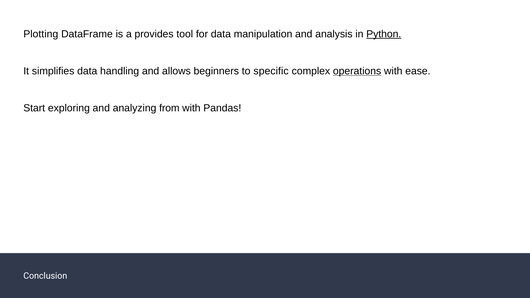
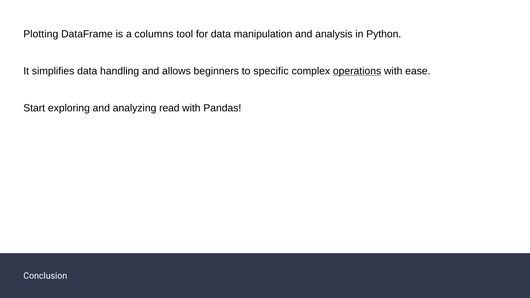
provides: provides -> columns (154, 34)
Python underline: present -> none (384, 34)
from: from -> read (169, 108)
